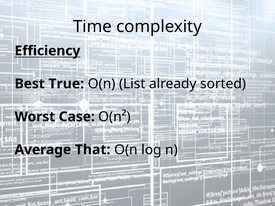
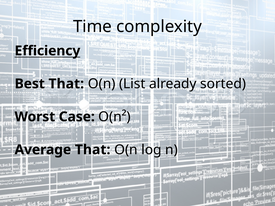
Best True: True -> That (66, 84)
